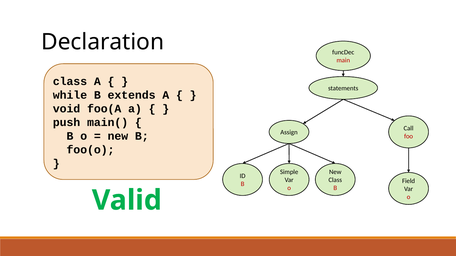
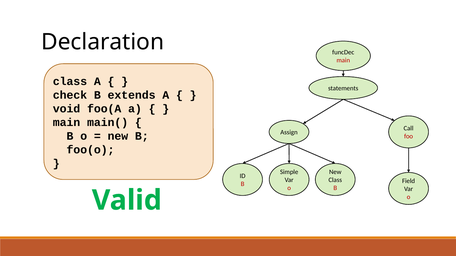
while: while -> check (70, 95)
push: push -> main (67, 123)
